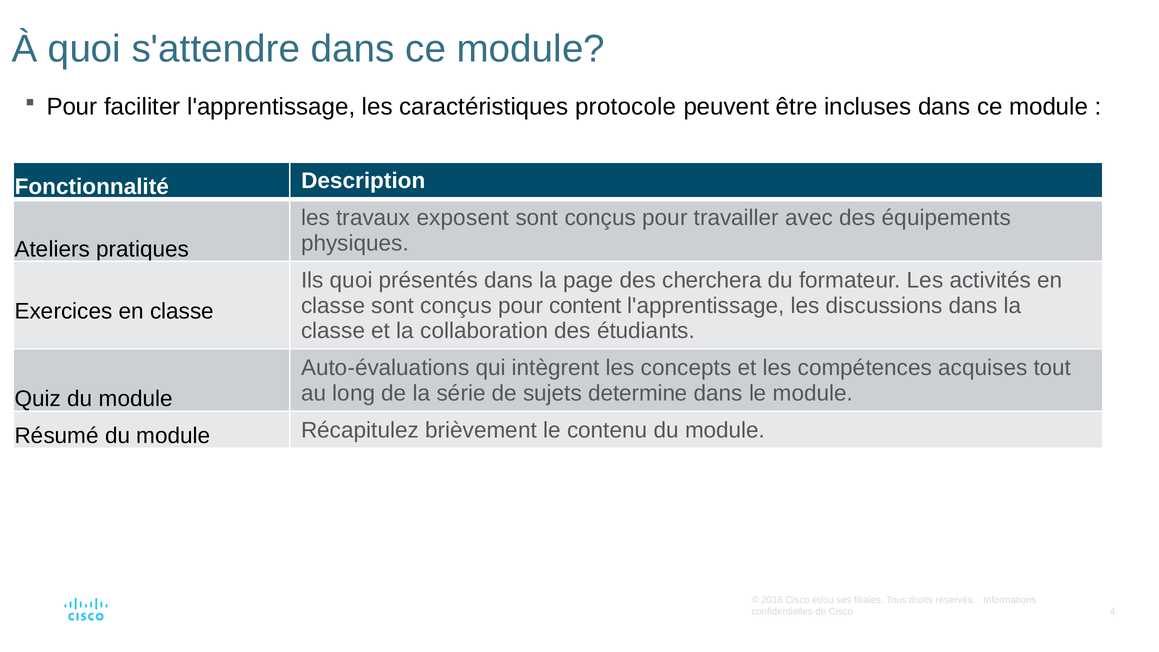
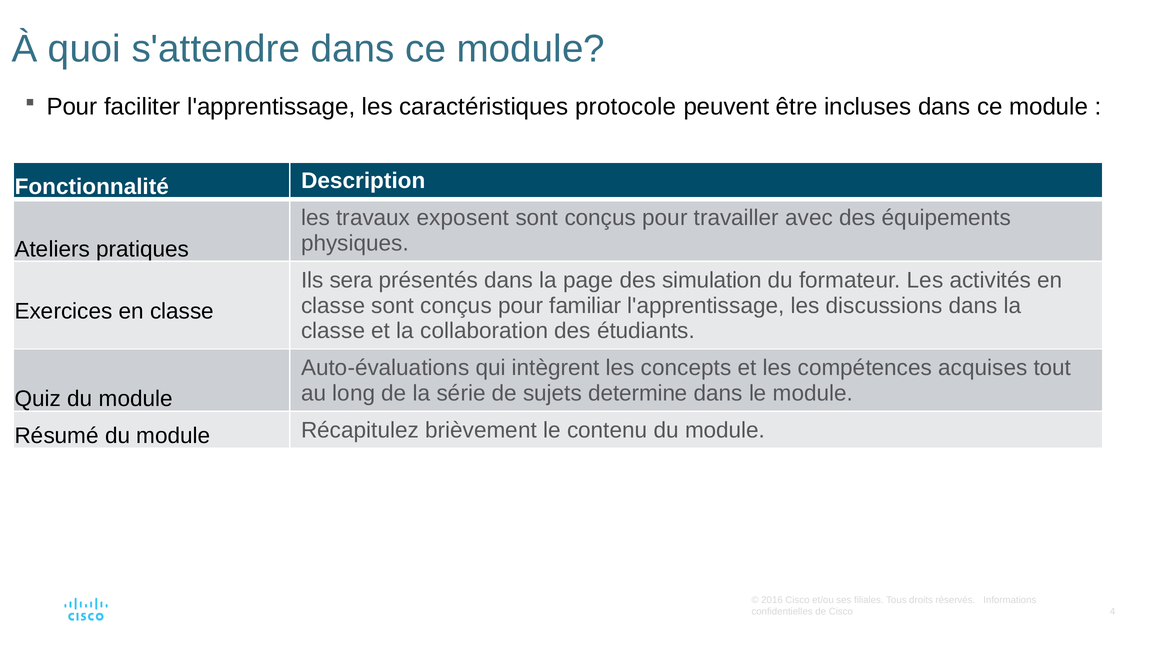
Ils quoi: quoi -> sera (351, 280)
cherchera: cherchera -> simulation (712, 280)
content: content -> familiar (585, 306)
